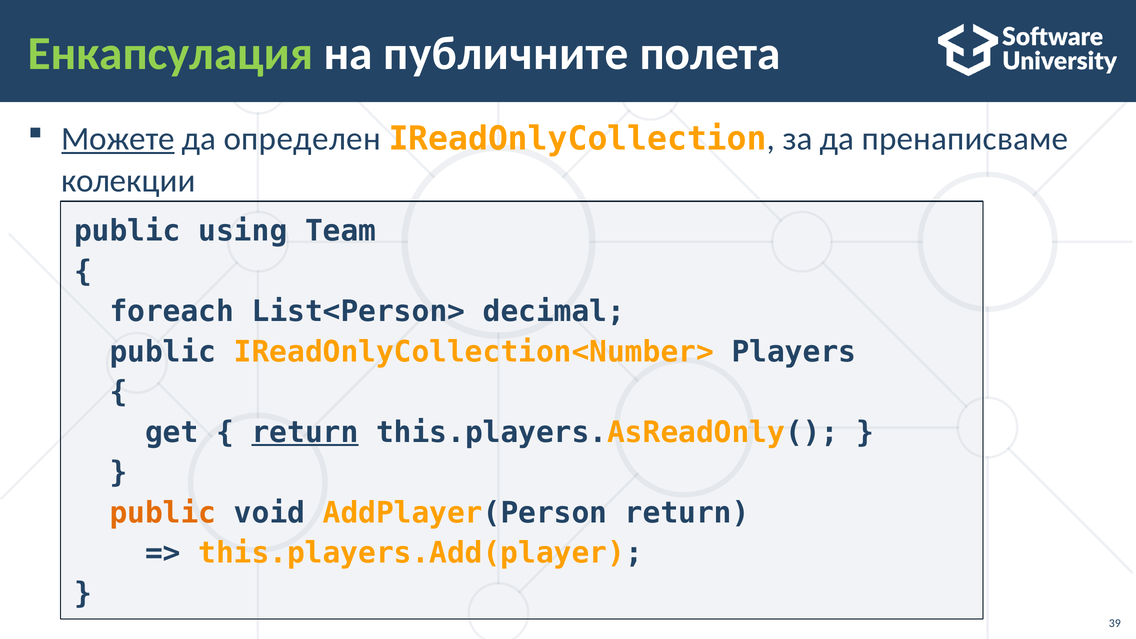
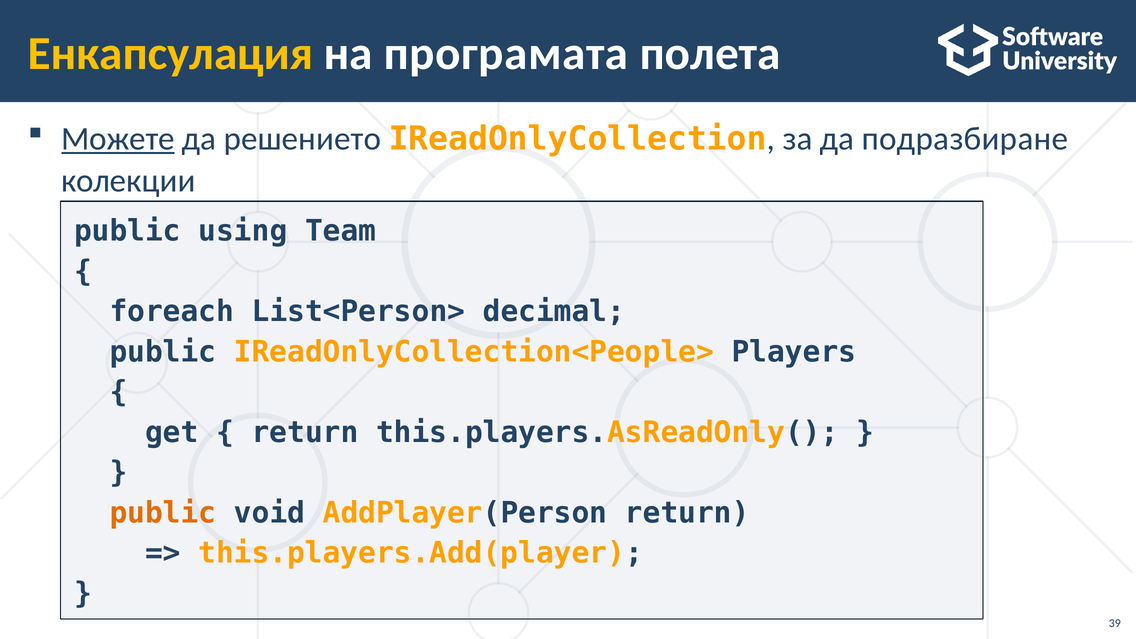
Енкапсулация colour: light green -> yellow (171, 54)
публичните: публичните -> програмата (506, 54)
определен: определен -> решението (302, 139)
пренаписваме: пренаписваме -> подразбиране (965, 139)
IReadOnlyCollection<Number>: IReadOnlyCollection<Number> -> IReadOnlyCollection<People> (474, 352)
return underline: present -> none (305, 432)
